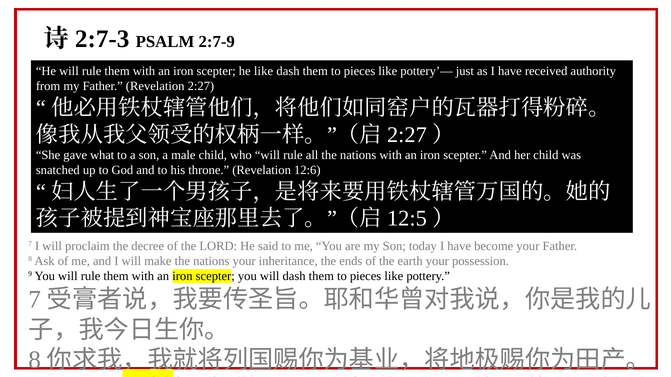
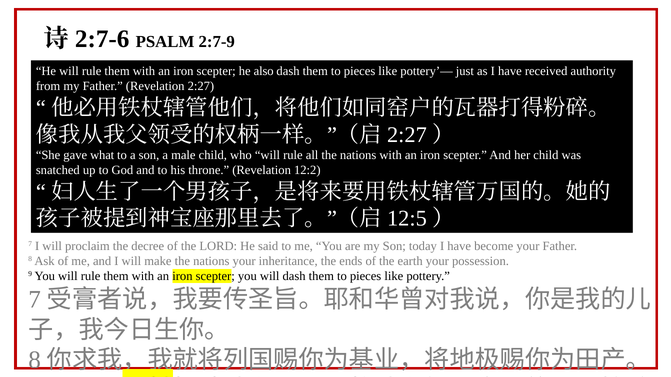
2:7-3: 2:7-3 -> 2:7-6 (102, 39)
he like: like -> also (264, 71)
12:6: 12:6 -> 12:2 (307, 170)
